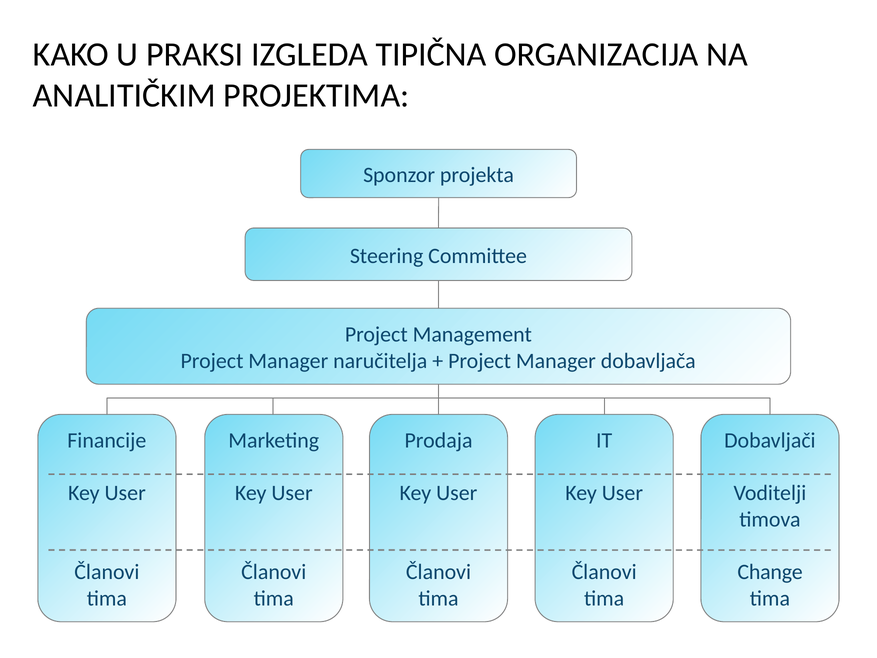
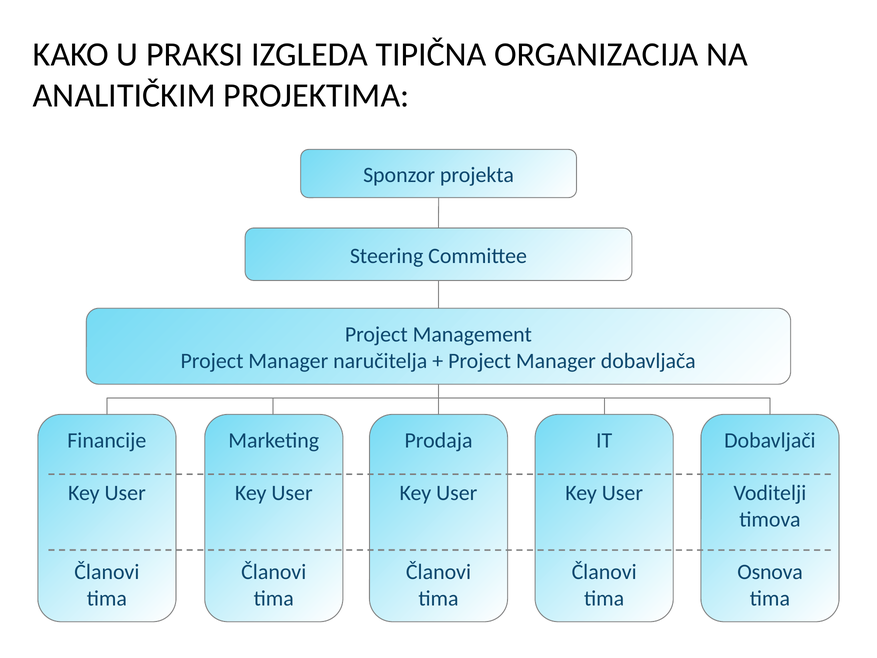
Change: Change -> Osnova (770, 572)
